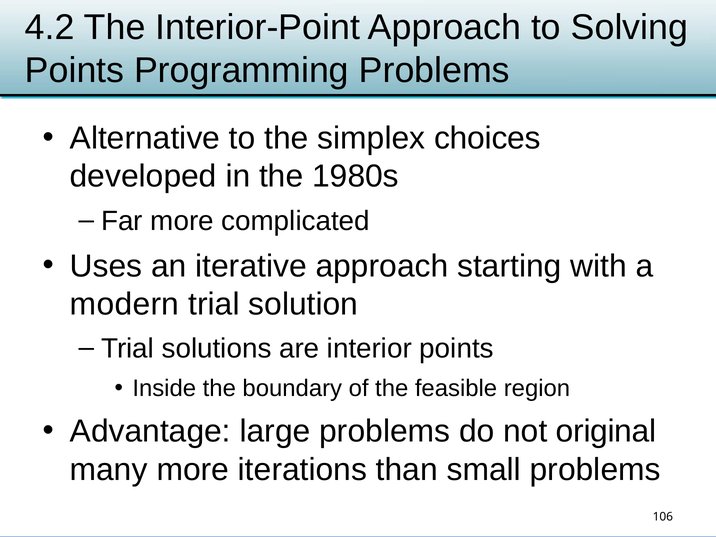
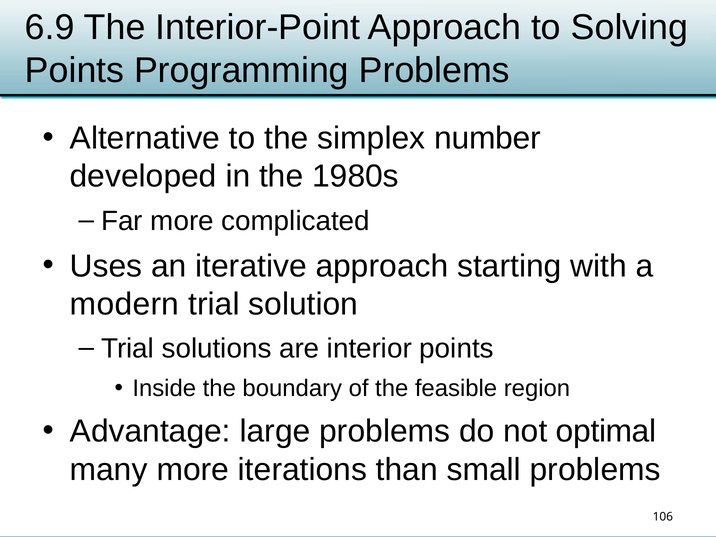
4.2: 4.2 -> 6.9 (50, 28)
choices: choices -> number (487, 138)
original: original -> optimal (606, 431)
